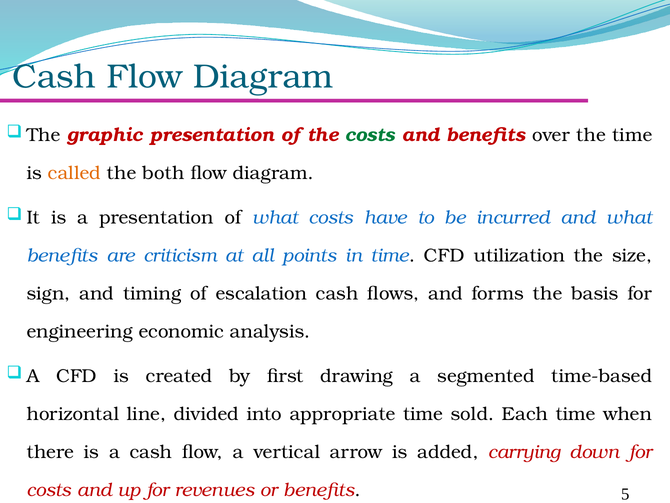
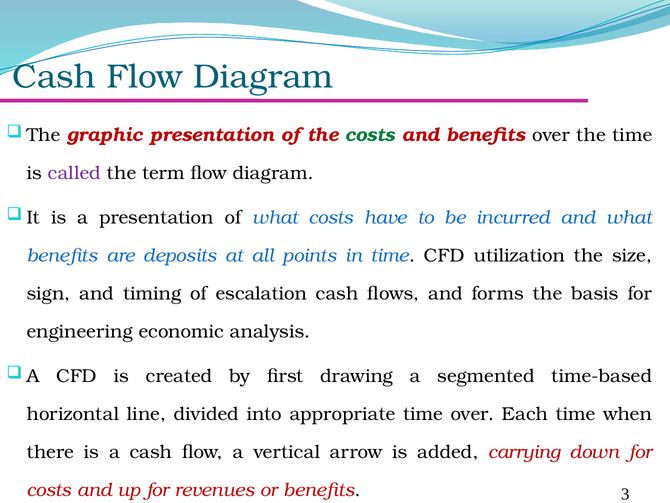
called colour: orange -> purple (74, 173)
both: both -> term (163, 173)
criticism: criticism -> deposits (180, 255)
time sold: sold -> over (472, 414)
5: 5 -> 3 (625, 494)
